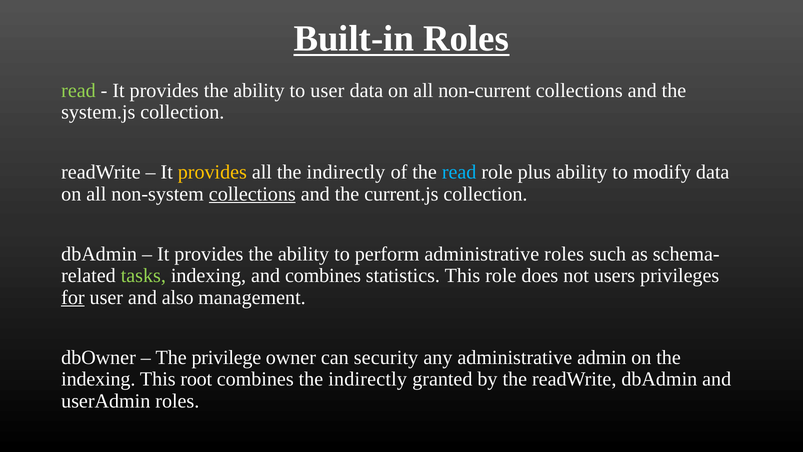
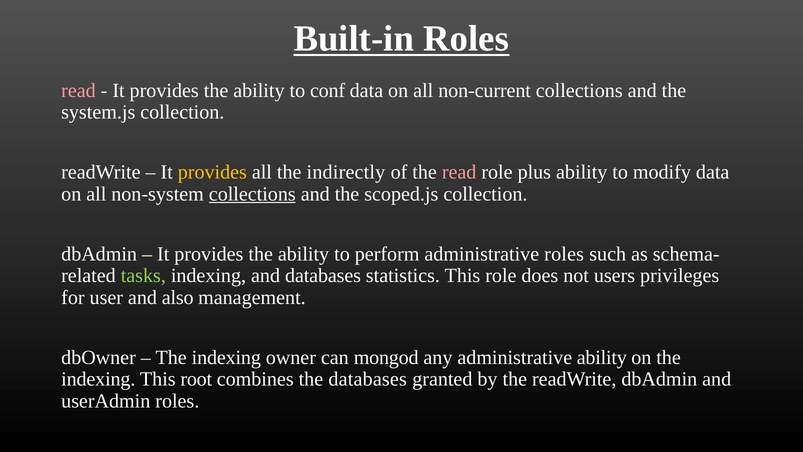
read colour: light green -> pink (78, 90)
to user: user -> conf (328, 90)
read colour: light blue -> pink (459, 172)
current.js: current.js -> scoped.js (401, 194)
and combines: combines -> databases (323, 276)
for underline: present -> none (73, 297)
privilege: privilege -> indexing (226, 357)
security: security -> mongod (386, 357)
administrative admin: admin -> ability (602, 357)
combines the indirectly: indirectly -> databases (368, 379)
